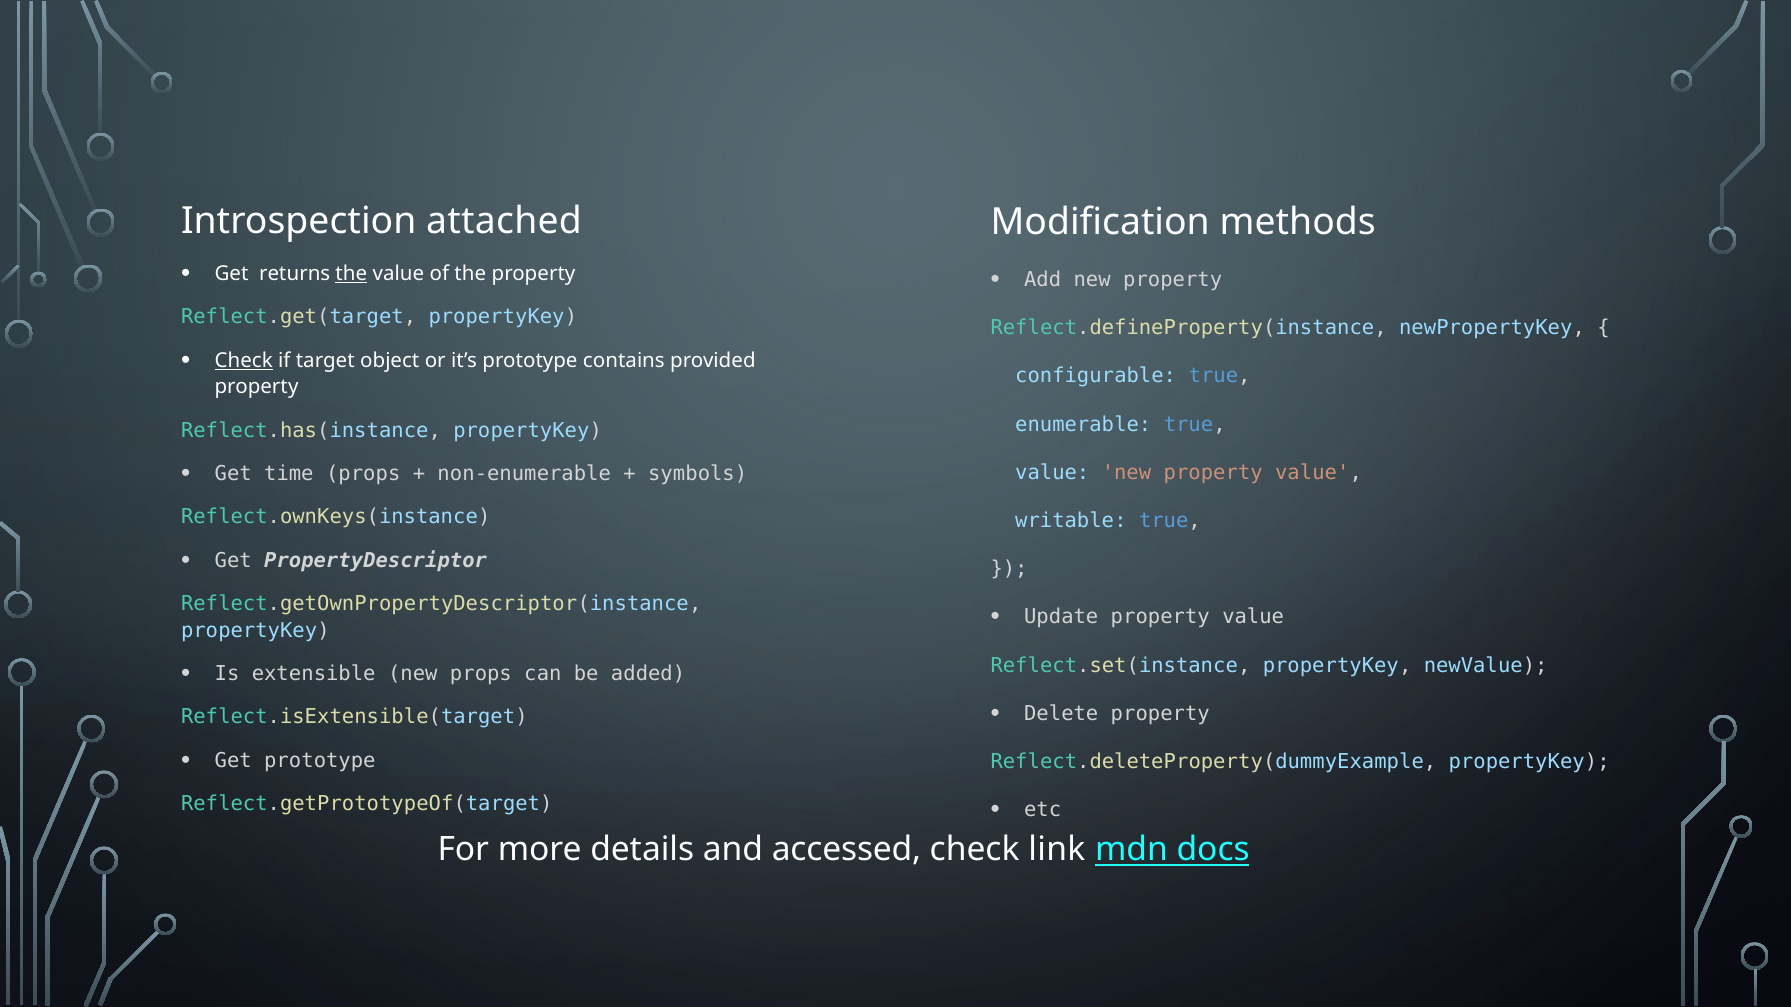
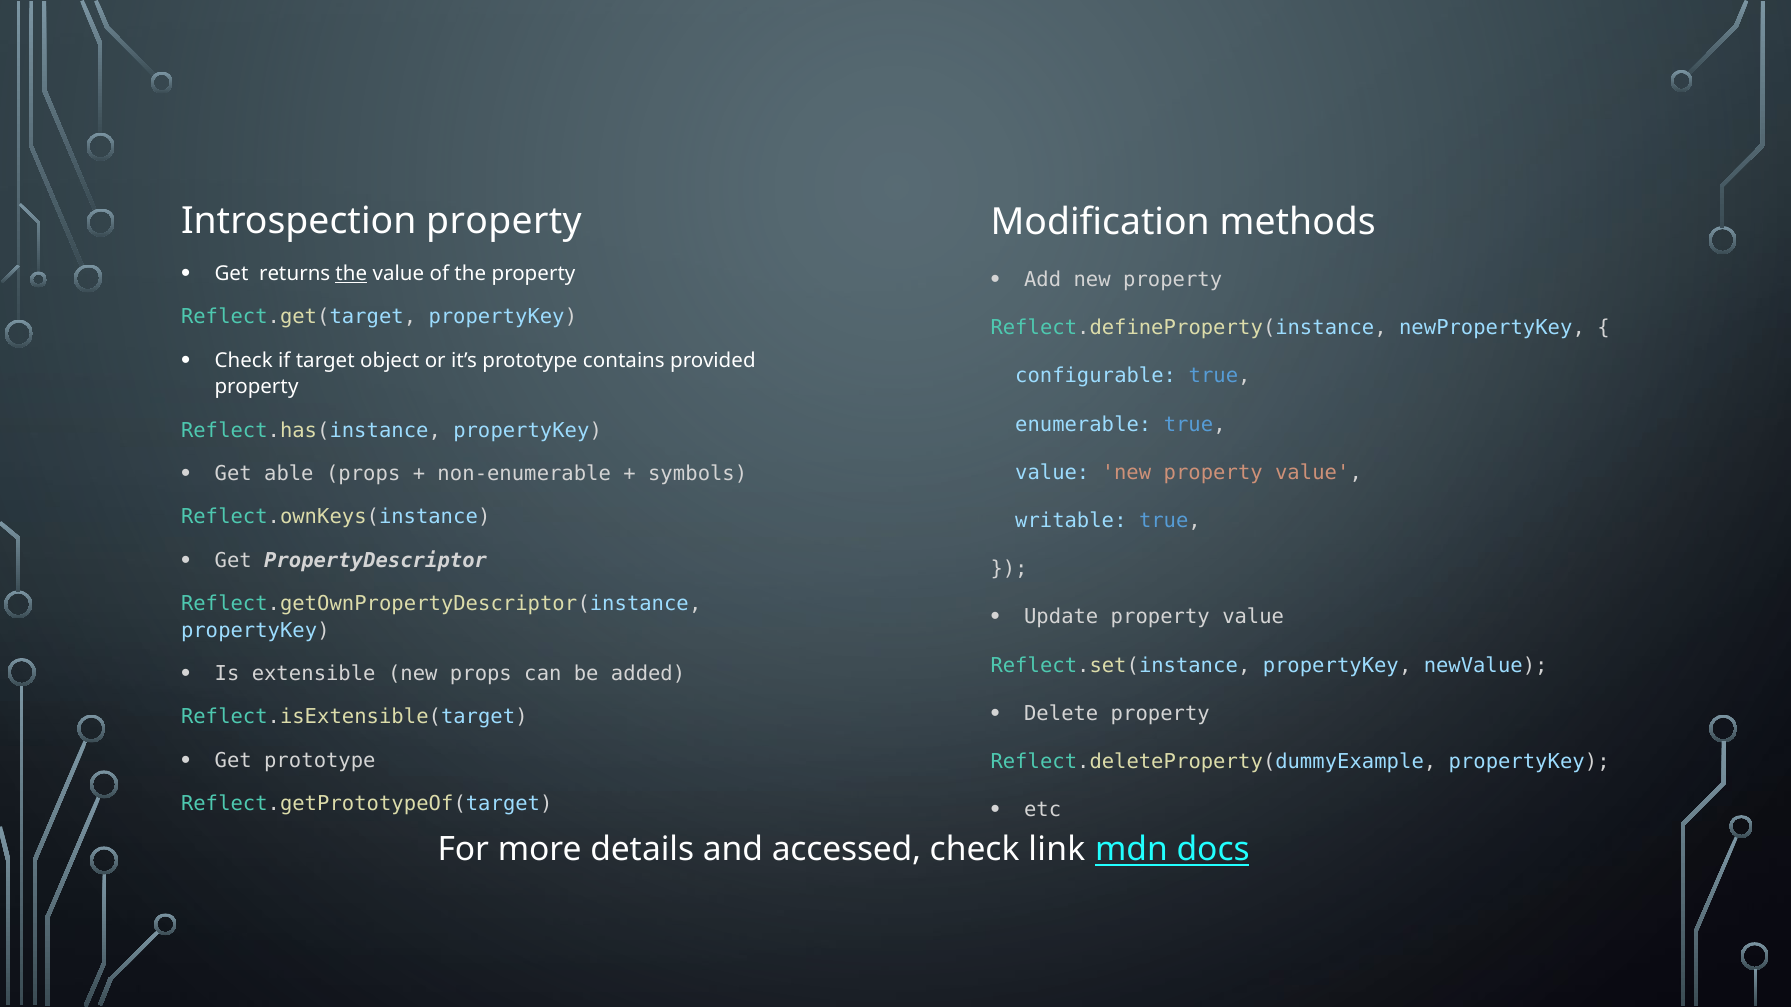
Introspection attached: attached -> property (504, 222)
Check underline: present -> none (244, 361)
time: time -> able (289, 474)
